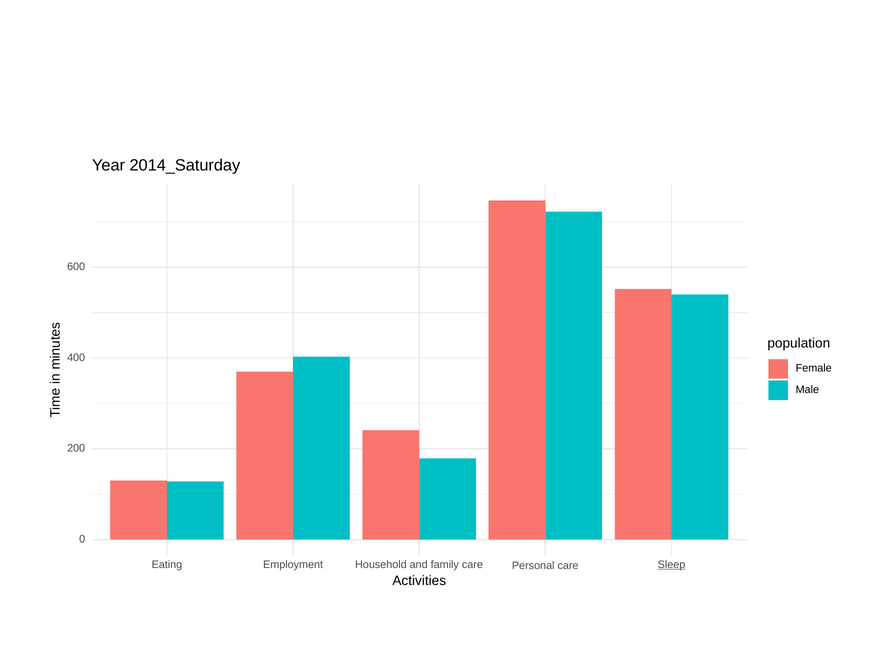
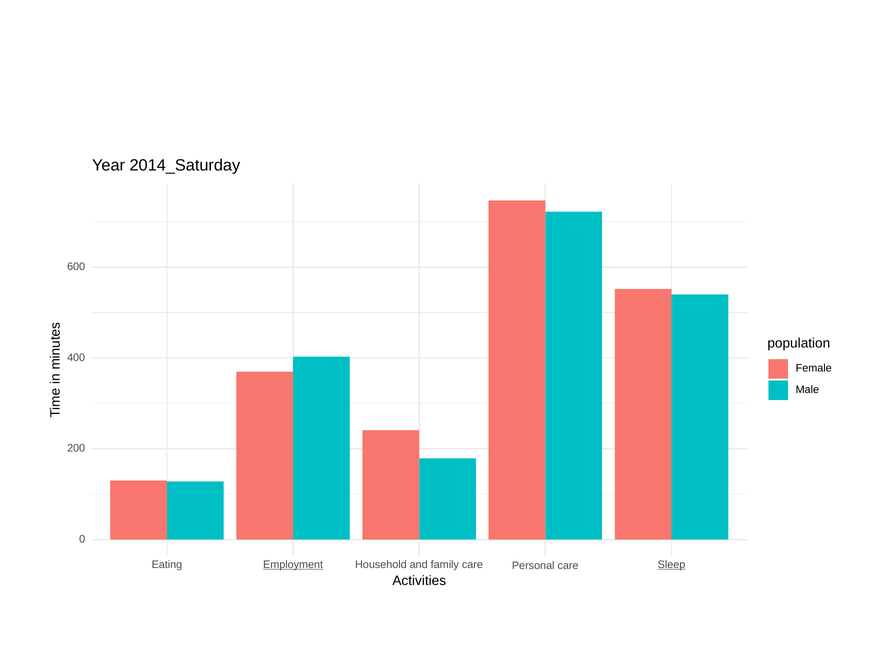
Employment underline: none -> present (293, 565)
